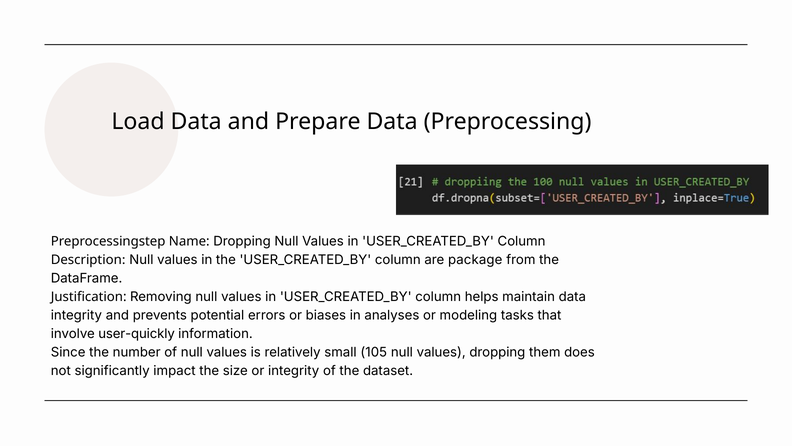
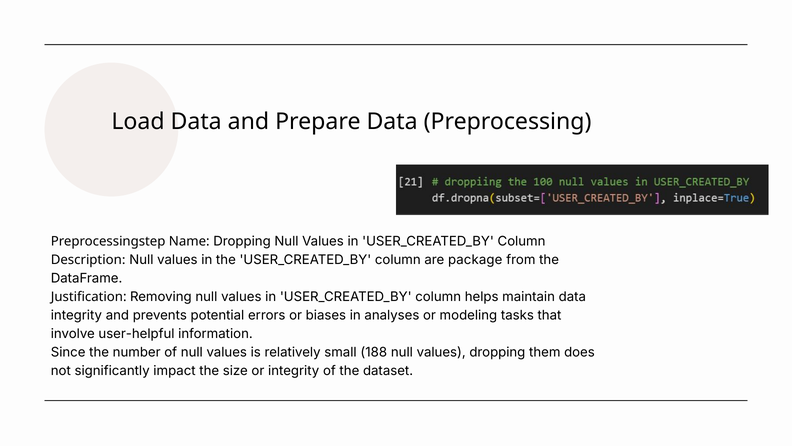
user-quickly: user-quickly -> user-helpful (136, 333)
105: 105 -> 188 (374, 352)
